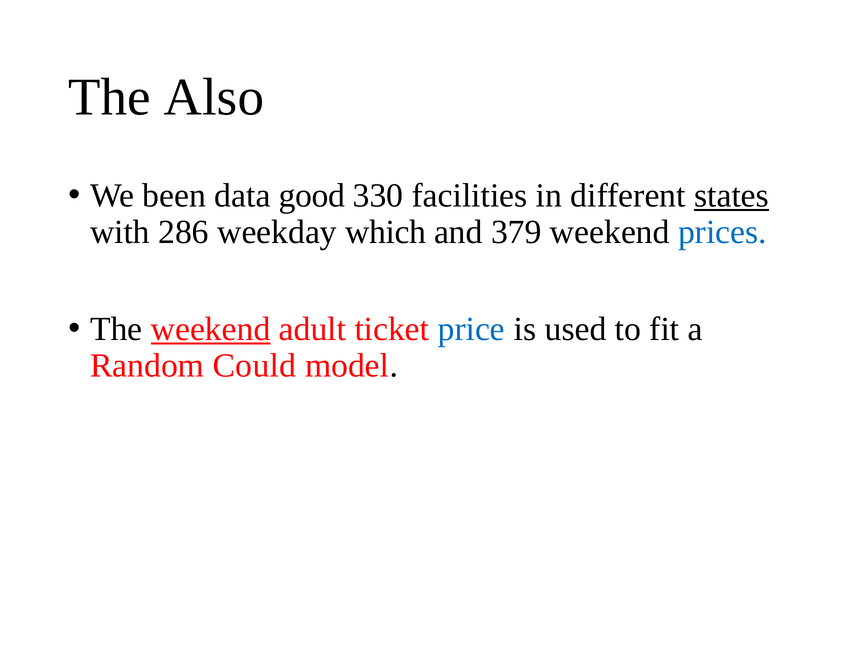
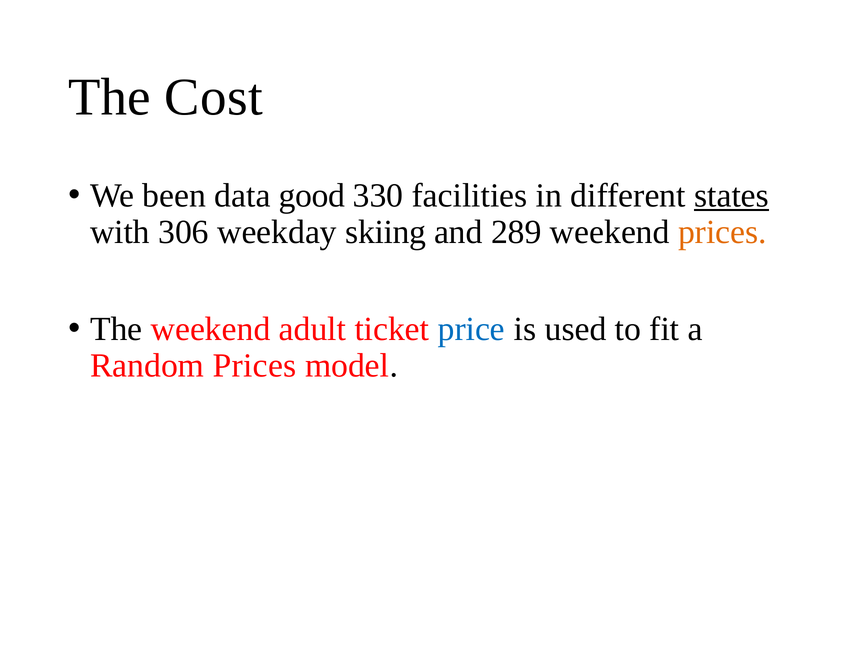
Also: Also -> Cost (214, 97)
286: 286 -> 306 (184, 232)
which: which -> skiing (386, 232)
379: 379 -> 289 (516, 232)
prices colour: blue -> orange (722, 232)
weekend underline: present -> none (211, 329)
Random Could: Could -> Prices (254, 366)
